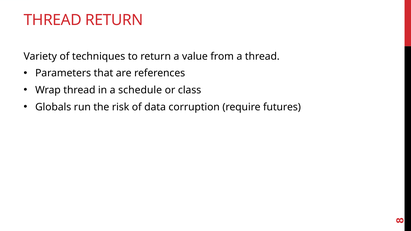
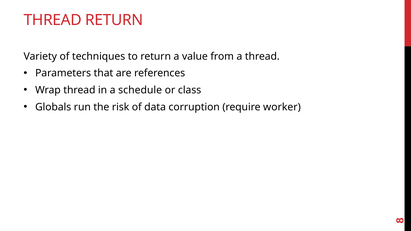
futures: futures -> worker (282, 107)
